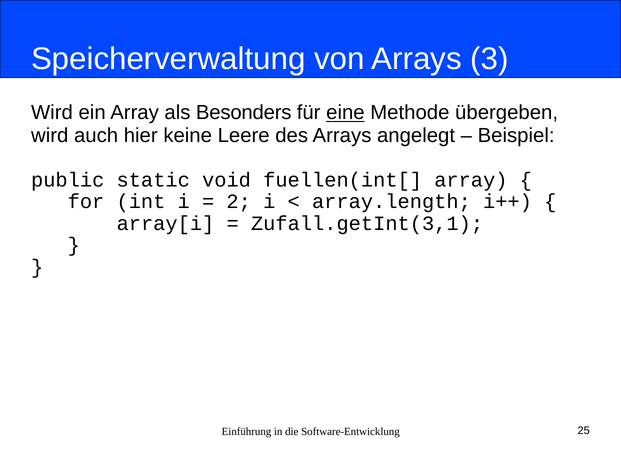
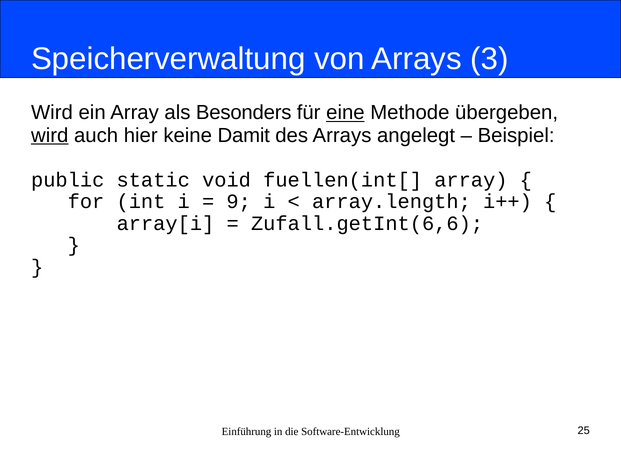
wird underline: none -> present (50, 135)
Leere: Leere -> Damit (244, 135)
2: 2 -> 9 (239, 202)
Zufall.getInt(3,1: Zufall.getInt(3,1 -> Zufall.getInt(6,6 (367, 223)
